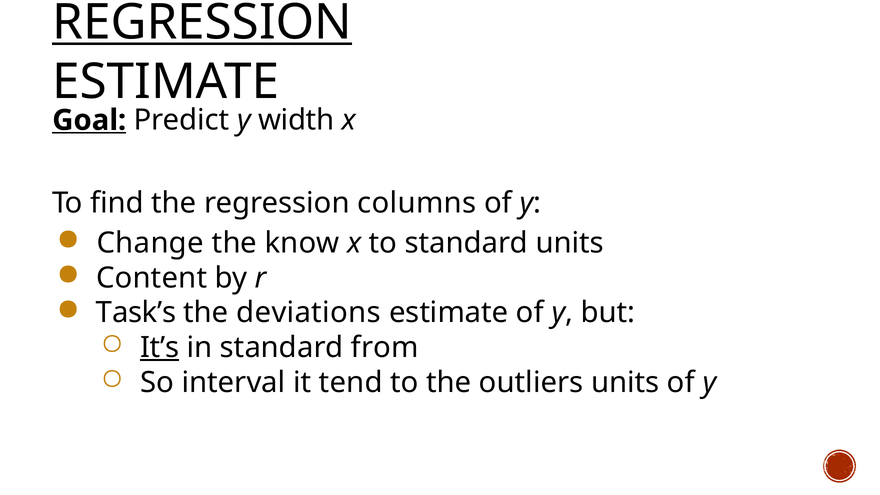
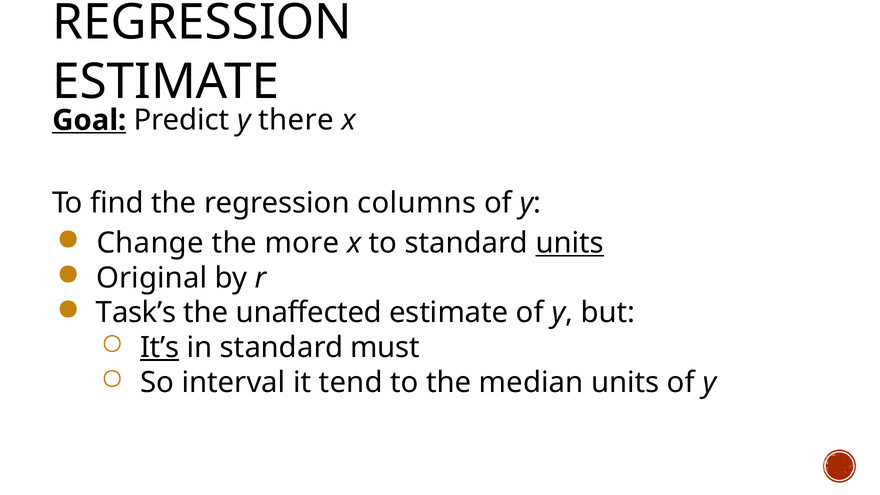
REGRESSION underline: present -> none (202, 22)
width: width -> there (296, 120)
know: know -> more (302, 243)
units underline: none -> present (570, 243)
Content: Content -> Original (152, 278)
deviations: deviations -> unaffected (309, 313)
from: from -> must (385, 347)
outliers: outliers -> median (531, 383)
